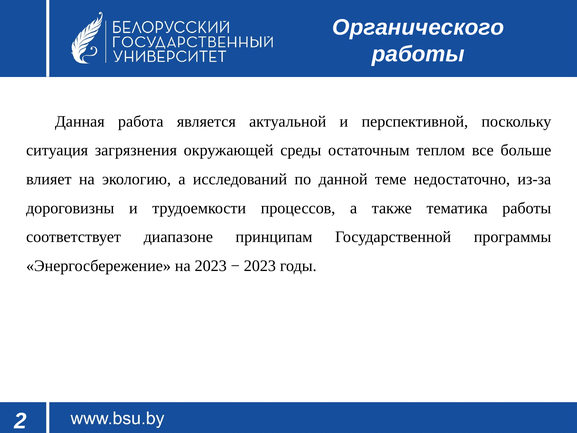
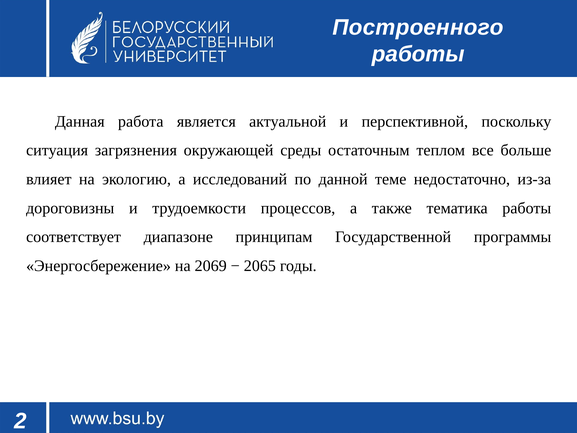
Органического: Органического -> Построенного (418, 27)
на 2023: 2023 -> 2069 (211, 266)
2023: 2023 -> 2065 (260, 266)
